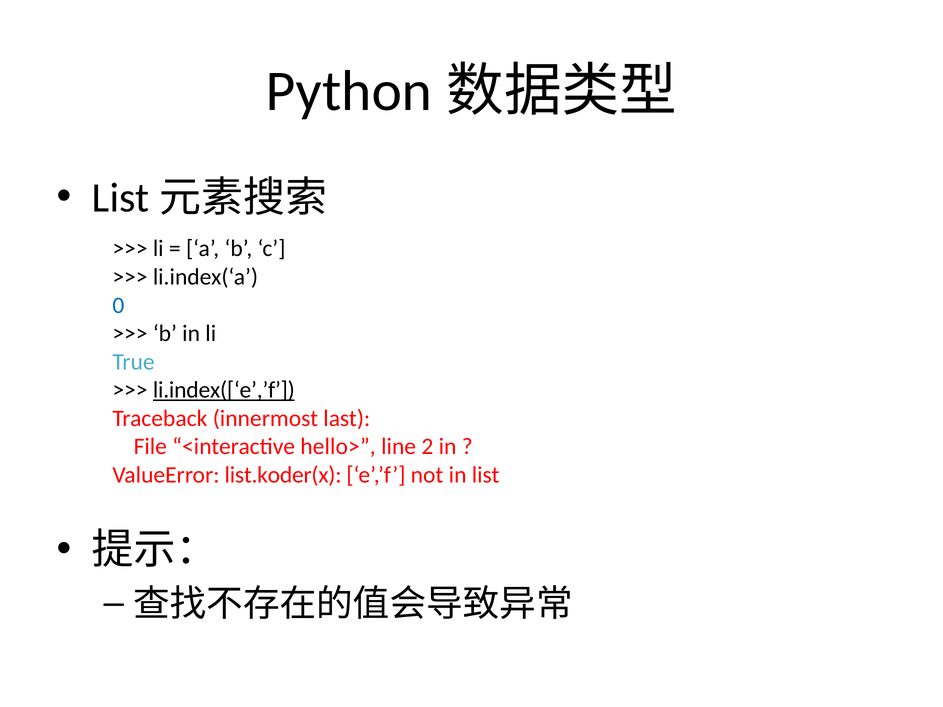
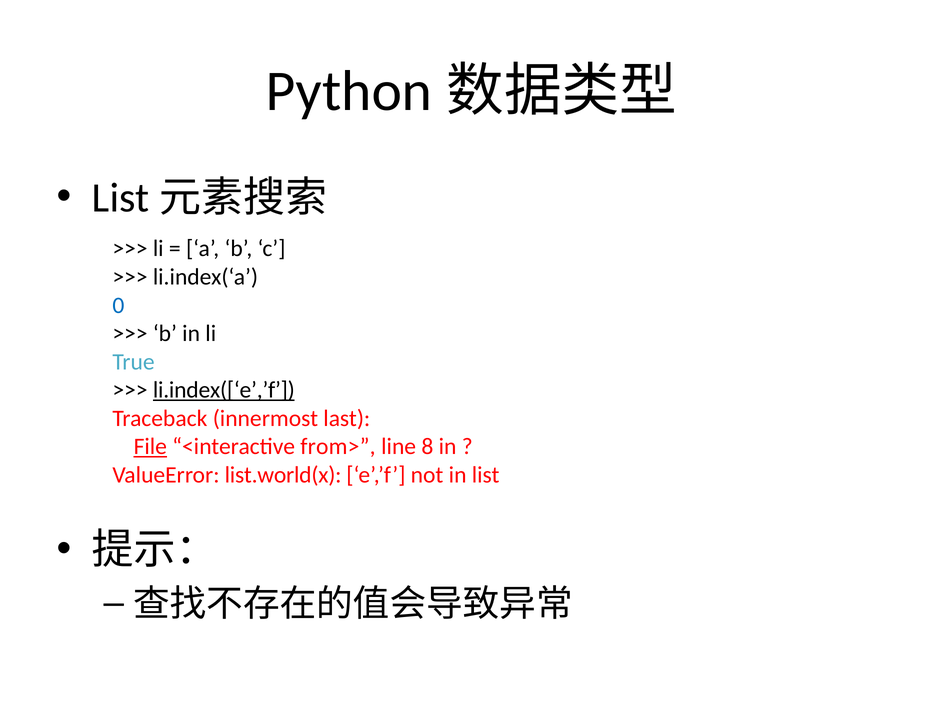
File underline: none -> present (150, 447)
hello>: hello> -> from> (338, 447)
2: 2 -> 8 (427, 447)
list.koder(x: list.koder(x -> list.world(x (283, 475)
